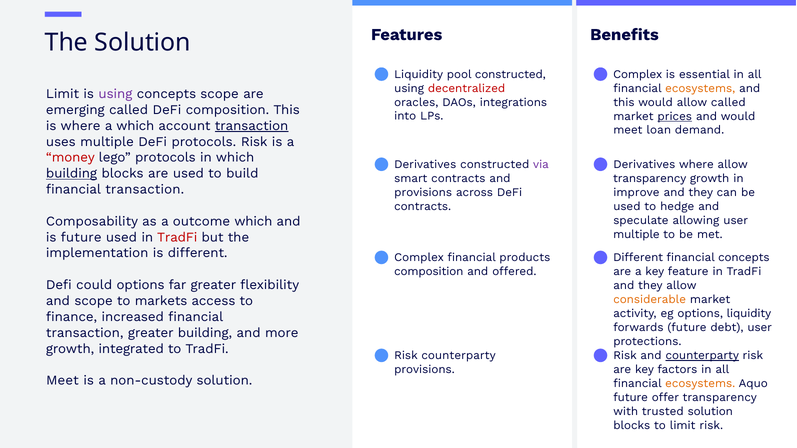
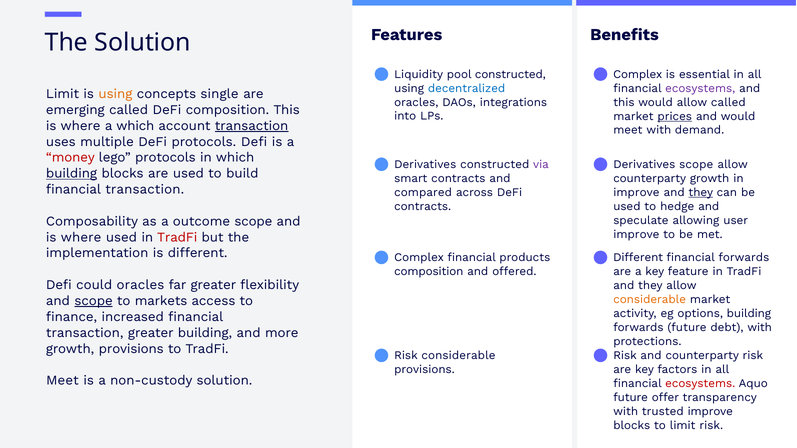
decentralized colour: red -> blue (467, 88)
ecosystems colour: orange -> purple (700, 88)
using colour: purple -> orange (115, 94)
concepts scope: scope -> single (219, 94)
meet loan: loan -> with (659, 130)
protocols Risk: Risk -> Defi (254, 142)
Derivatives where: where -> scope (696, 165)
transparency: transparency -> counterparty (650, 179)
provisions: provisions -> compared (423, 193)
they underline: none -> present (701, 193)
outcome which: which -> scope (253, 221)
multiple: multiple -> improve (636, 234)
future: future -> where (81, 237)
financial concepts: concepts -> forwards (744, 258)
could options: options -> oracles (140, 285)
scope underline: none -> present (94, 301)
options liquidity: liquidity -> building (749, 314)
debt user: user -> with (760, 328)
growth integrated: integrated -> provisions (131, 349)
Risk counterparty: counterparty -> considerable (458, 356)
counterparty underline: present -> none (702, 356)
ecosystems colour: orange -> red (700, 384)
trusted solution: solution -> improve (710, 412)
